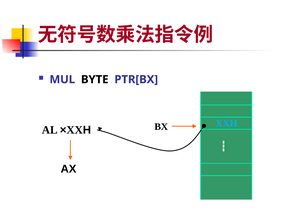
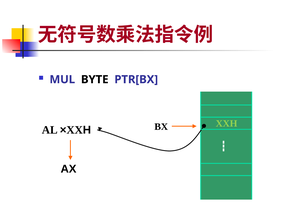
XXH colour: light blue -> light green (227, 124)
